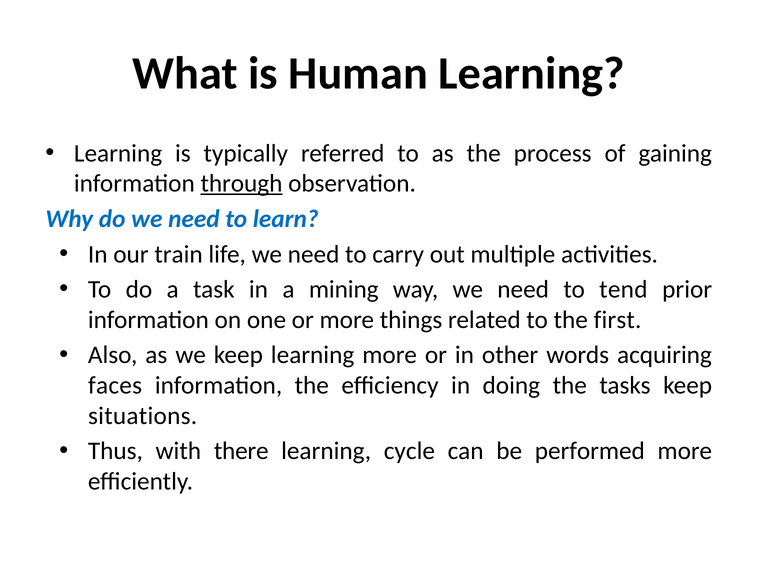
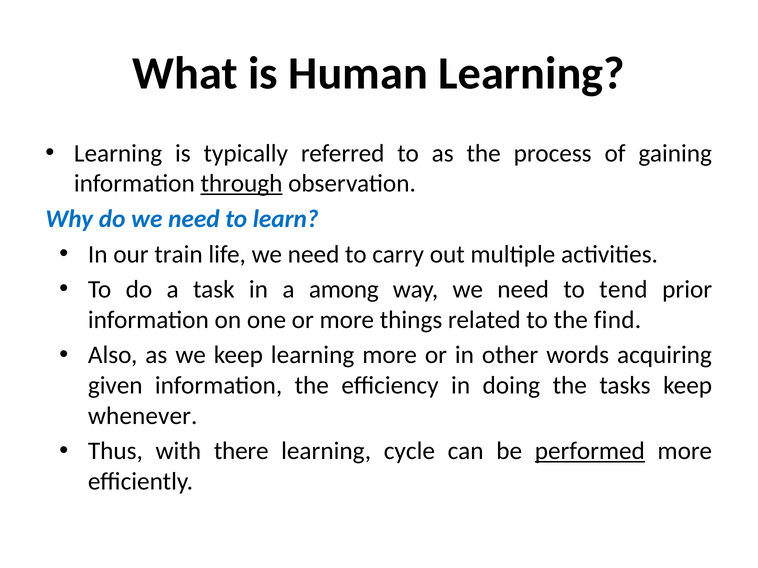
mining: mining -> among (344, 290)
first: first -> find (617, 320)
faces: faces -> given (115, 386)
situations: situations -> whenever (143, 416)
performed underline: none -> present (590, 451)
